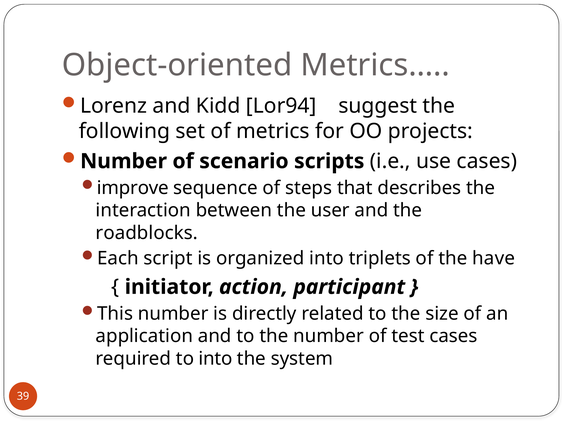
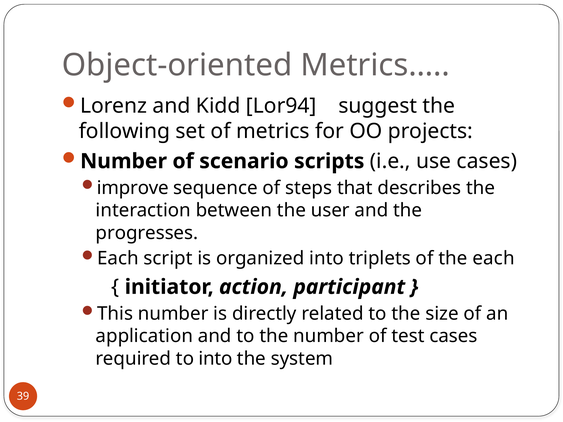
roadblocks: roadblocks -> progresses (147, 233)
the have: have -> each (494, 258)
